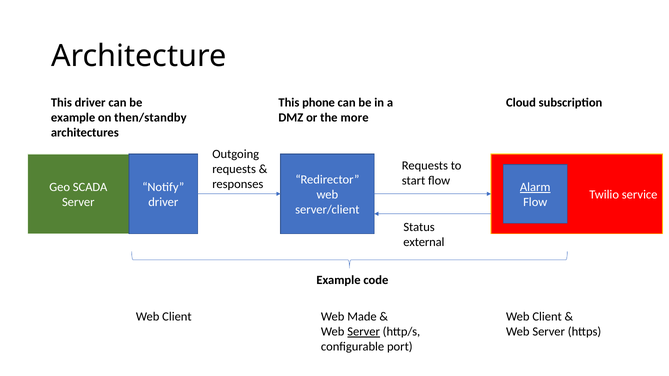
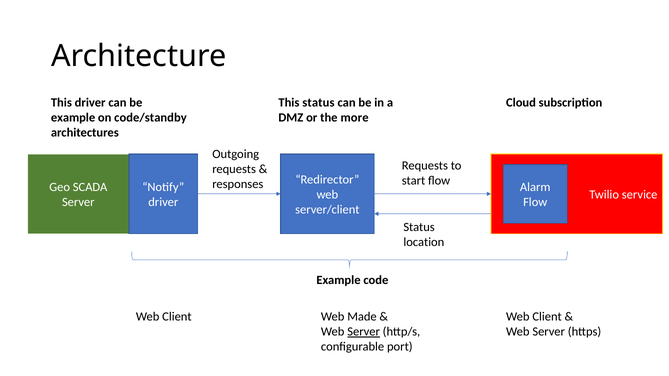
This phone: phone -> status (318, 103)
then/standby: then/standby -> code/standby (150, 118)
Alarm underline: present -> none (535, 187)
external: external -> location (424, 242)
